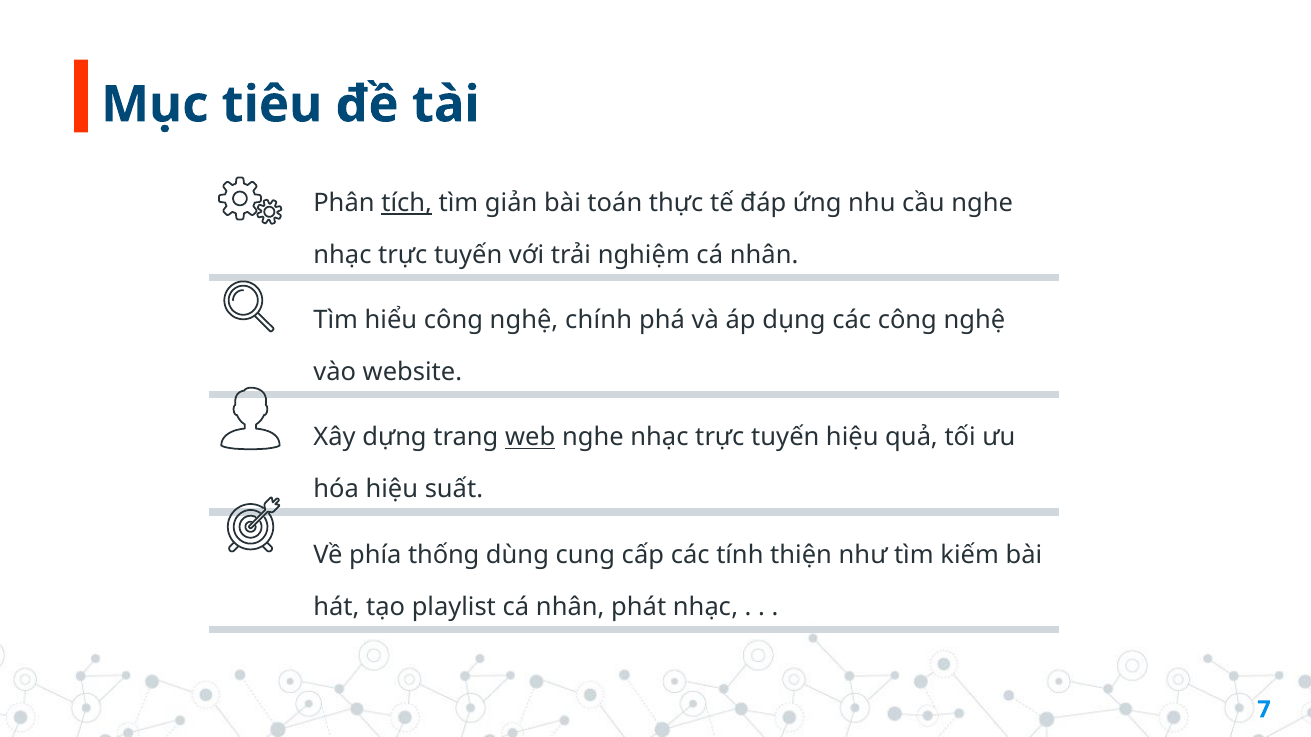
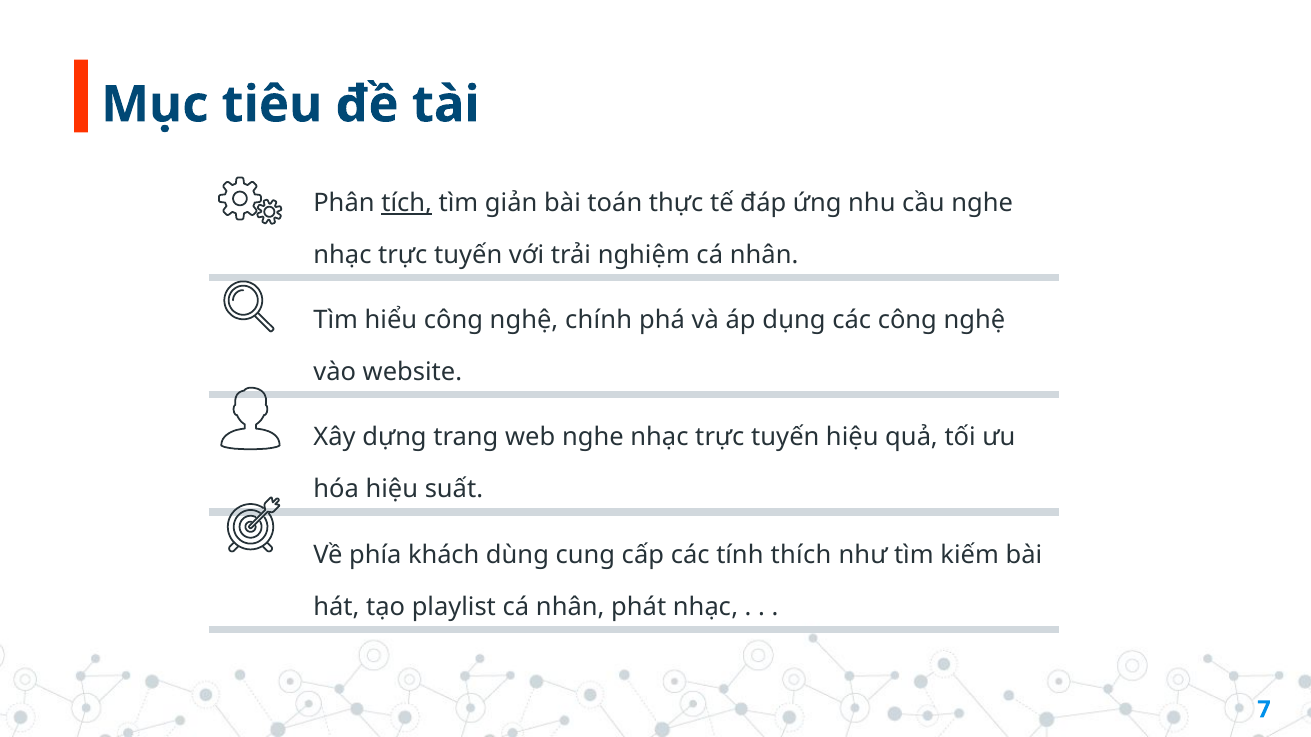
web underline: present -> none (530, 438)
thống: thống -> khách (444, 555)
thiện: thiện -> thích (801, 555)
